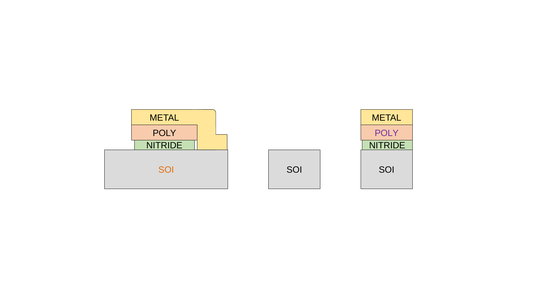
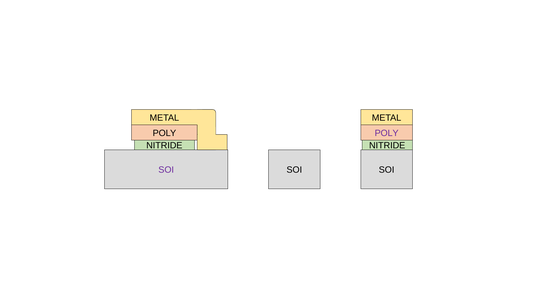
SOI colour: orange -> purple (166, 170)
